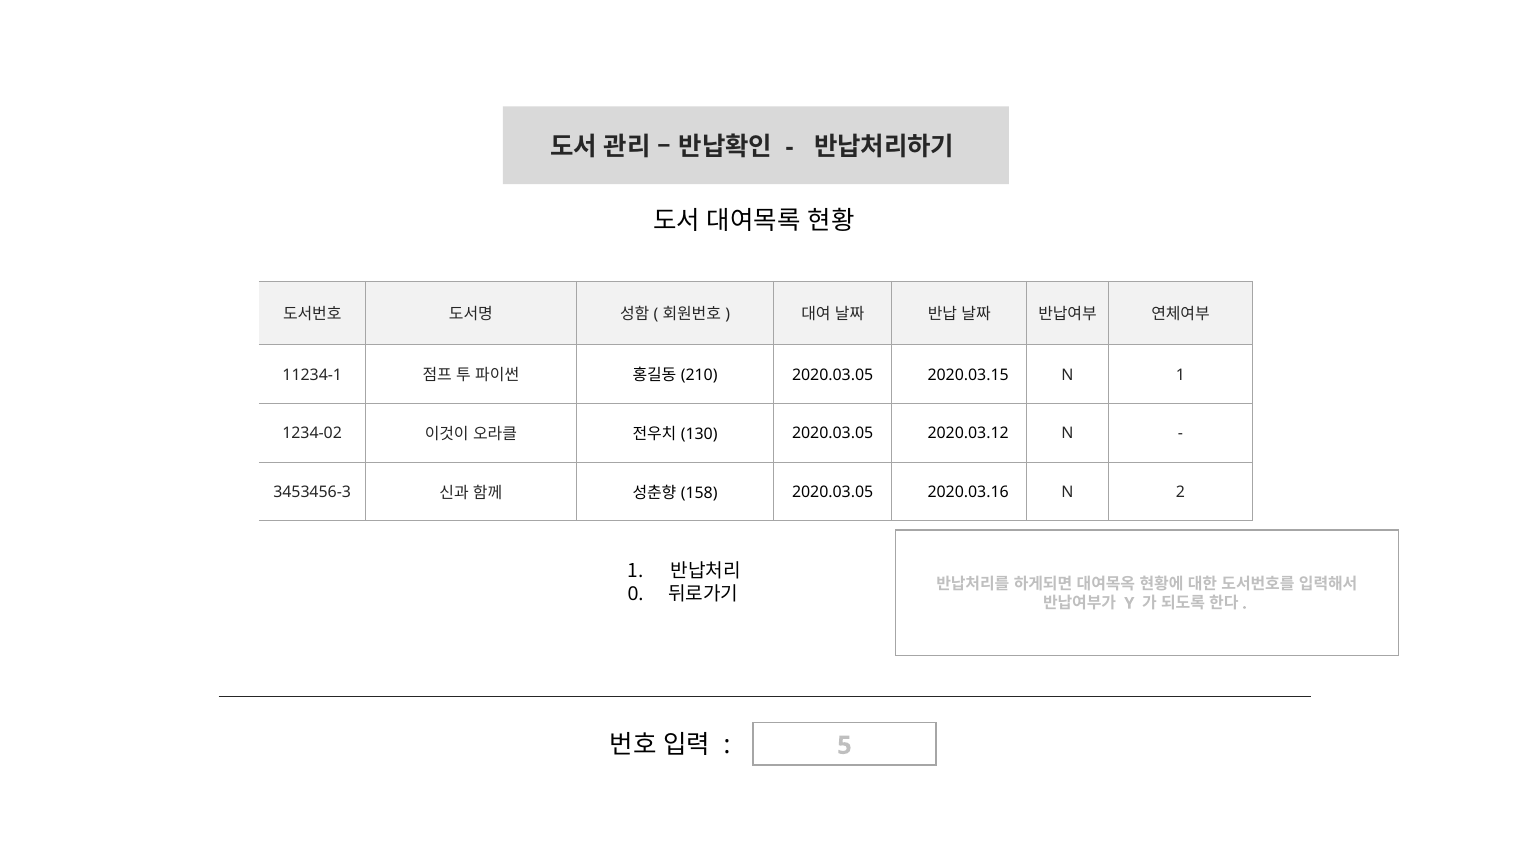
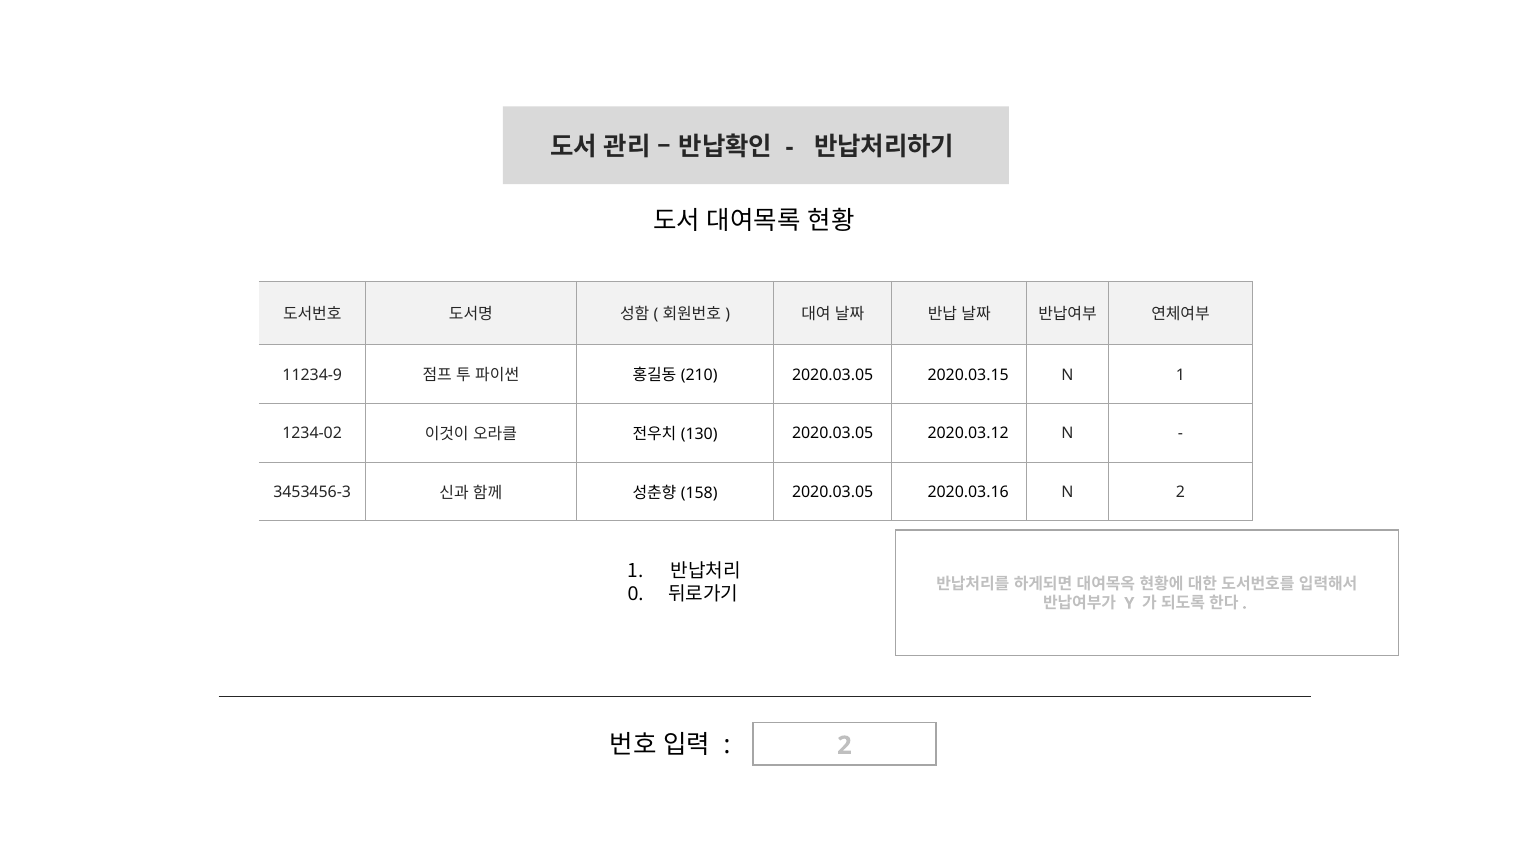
11234-1: 11234-1 -> 11234-9 (312, 375)
5: 5 -> 2 (844, 745)
